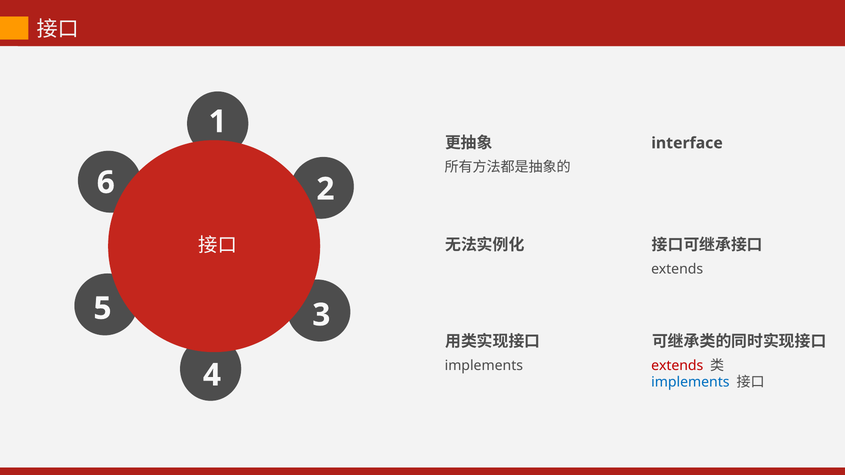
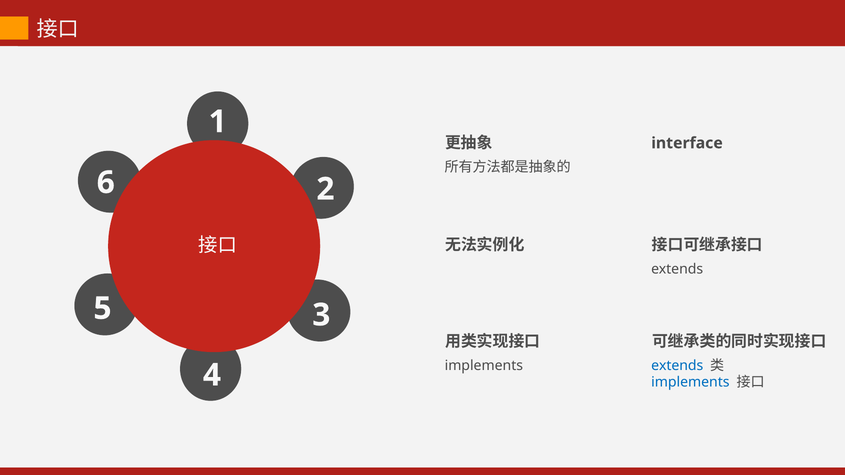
extends colour: red -> blue (677, 366)
